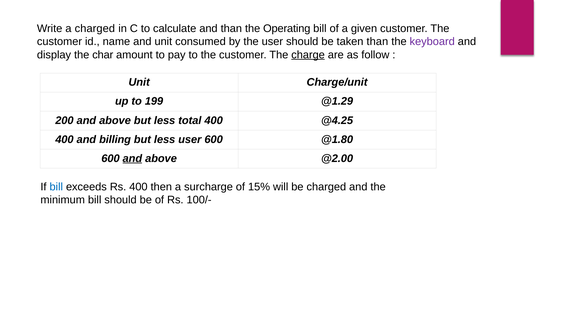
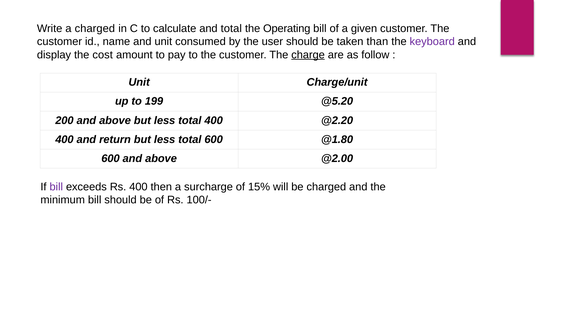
and than: than -> total (231, 28)
char: char -> cost (103, 55)
@1.29: @1.29 -> @5.20 (337, 101)
@4.25: @4.25 -> @2.20 (337, 120)
billing: billing -> return (115, 139)
user: user -> total (190, 139)
and underline: present -> none (132, 158)
bill colour: blue -> purple (56, 187)
